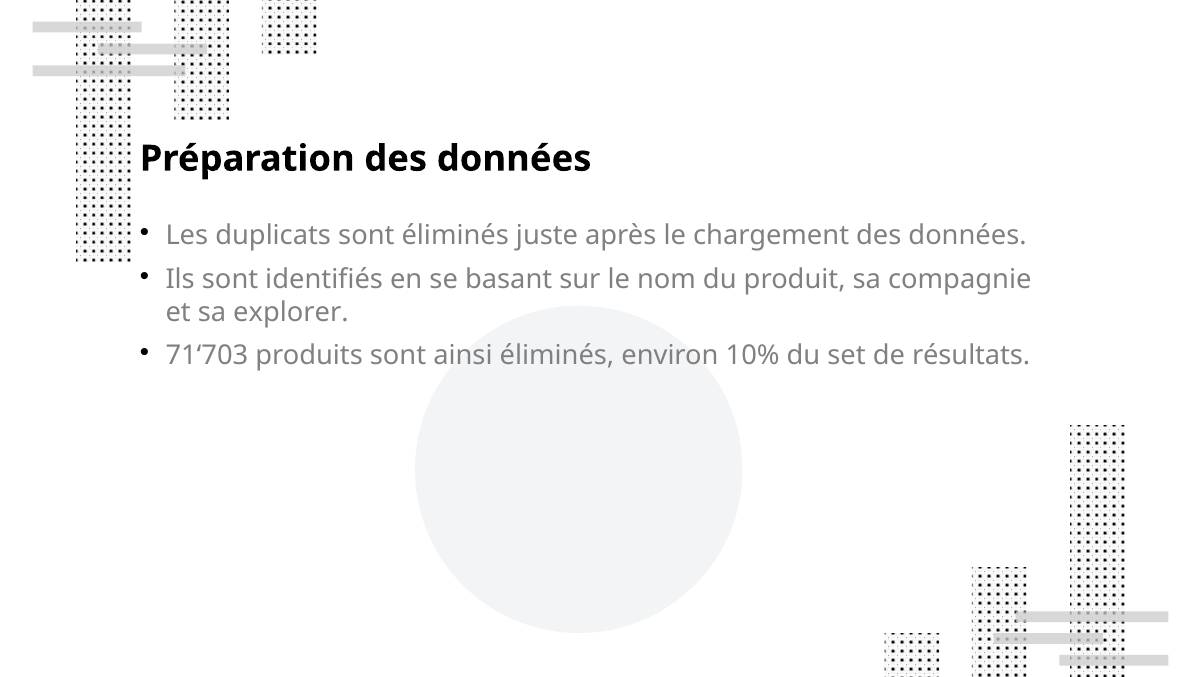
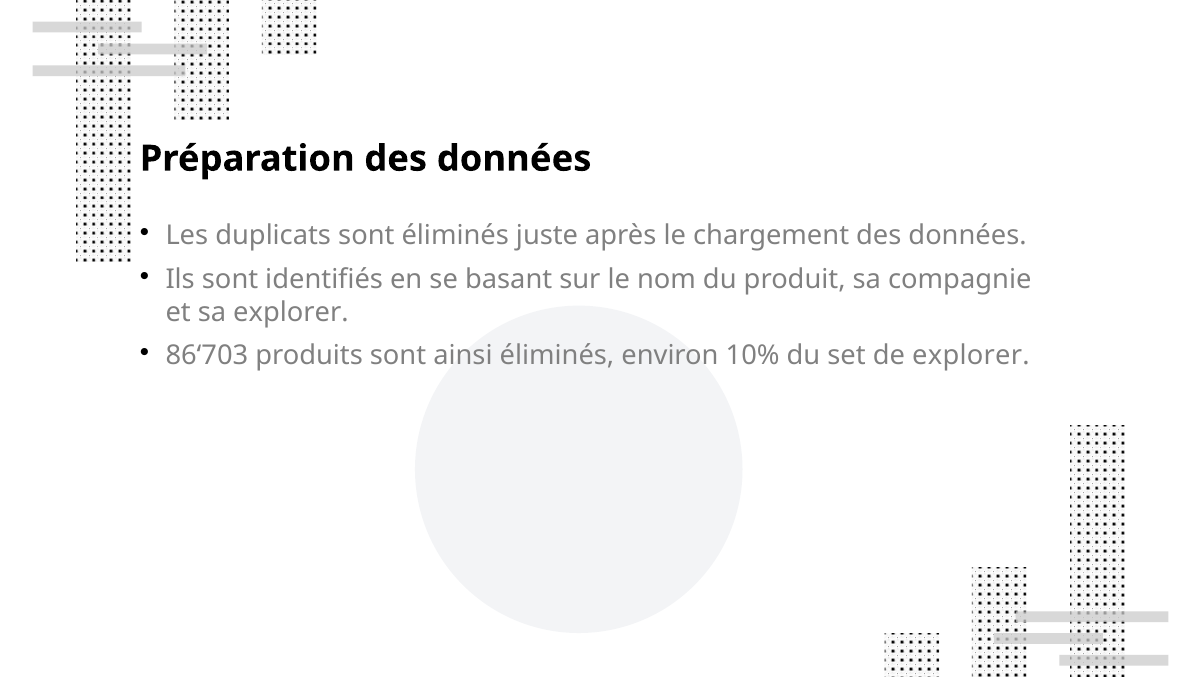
71‘703: 71‘703 -> 86‘703 (207, 356)
de résultats: résultats -> explorer (971, 356)
